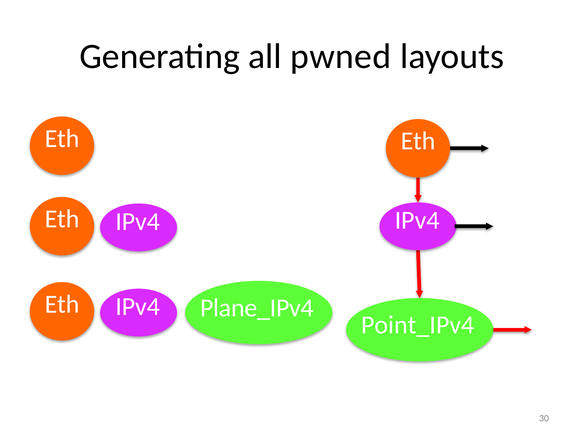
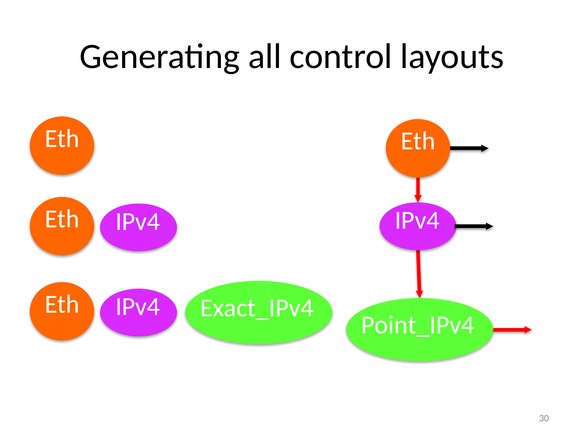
pwned: pwned -> control (341, 57)
Plane_IPv4: Plane_IPv4 -> Exact_IPv4 (257, 308)
